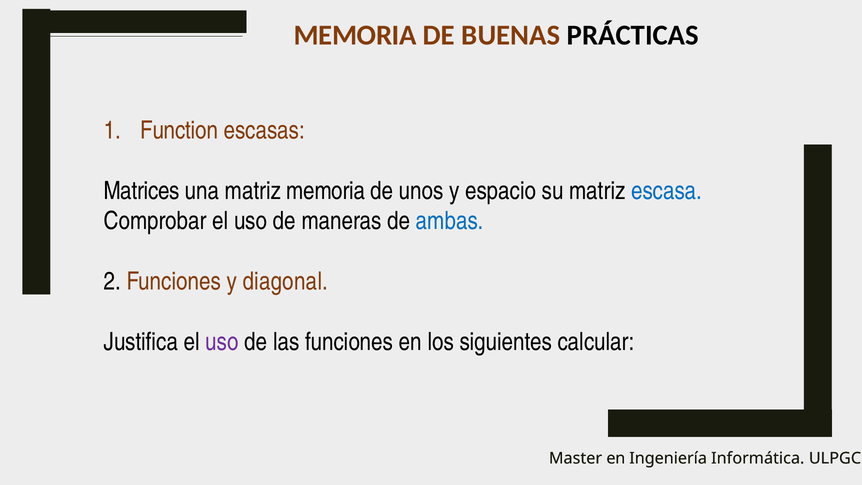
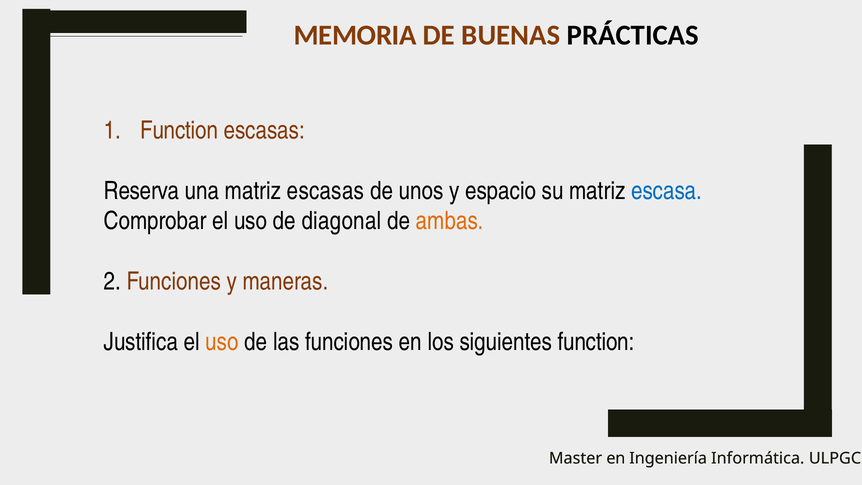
Matrices: Matrices -> Reserva (142, 191)
matriz memoria: memoria -> escasas (325, 191)
maneras: maneras -> diagonal (341, 221)
ambas colour: blue -> orange (450, 221)
diagonal: diagonal -> maneras (285, 281)
uso colour: purple -> orange (222, 342)
siguientes calcular: calcular -> function (596, 342)
